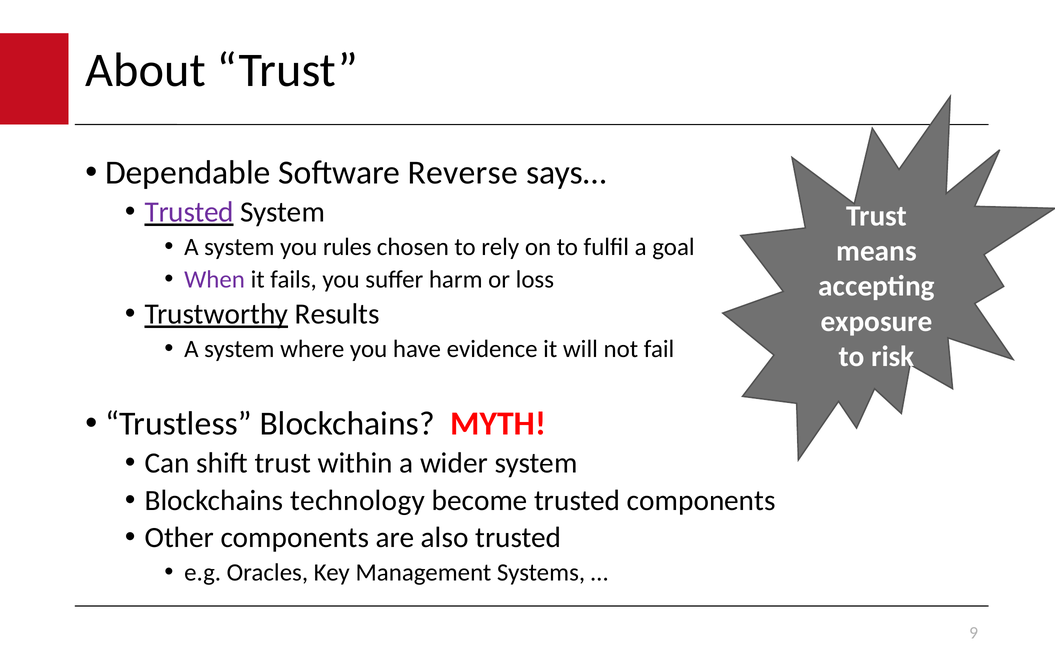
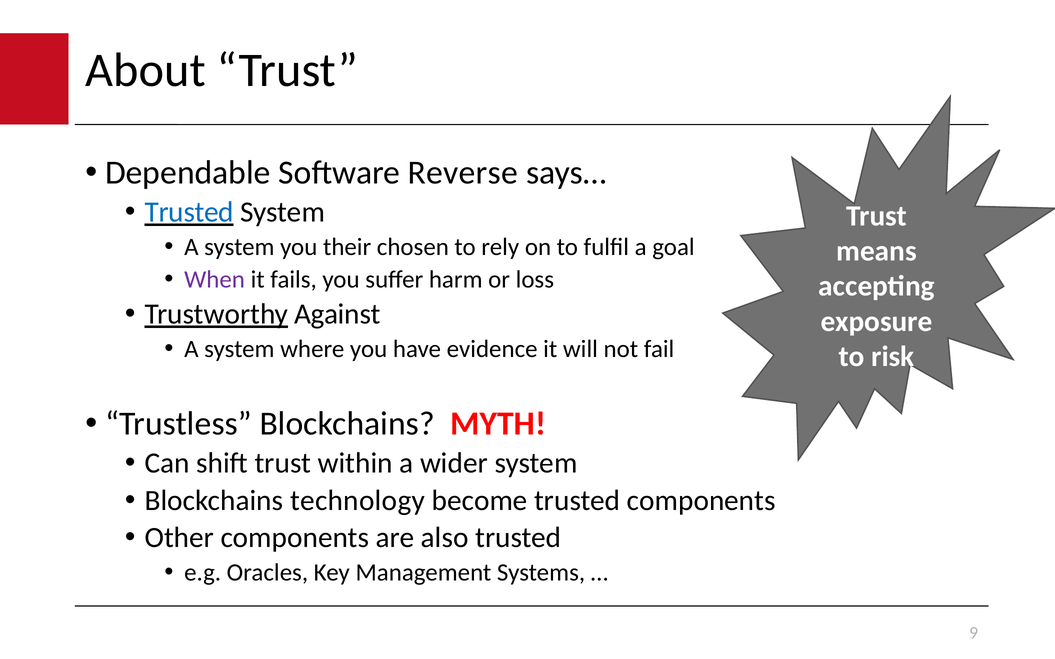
Trusted colour: purple -> blue (189, 212)
rules: rules -> their (347, 247)
Results: Results -> Against (337, 314)
